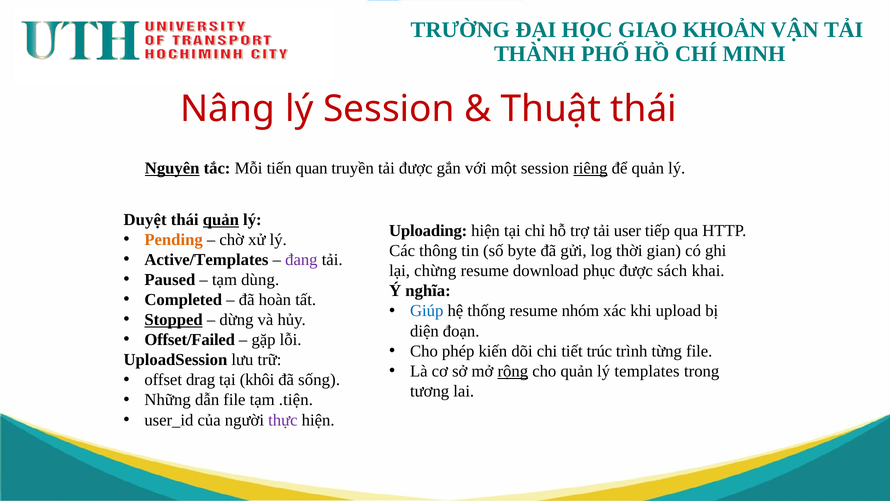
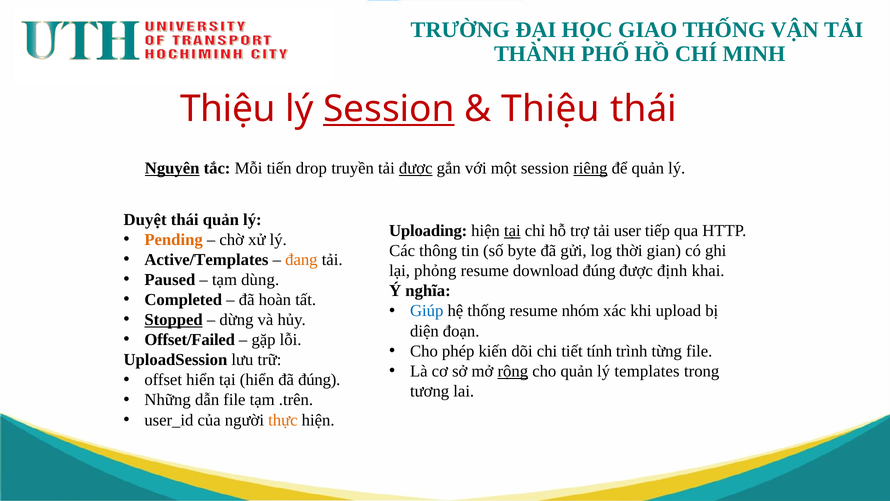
KHOẢN: KHOẢN -> THỐNG (724, 30)
Nâng: Nâng -> Thiệu (228, 109)
Session underline: none -> present (389, 109)
Thuật: Thuật -> Thiệu (551, 109)
quan: quan -> drop (311, 168)
được underline: none -> present (416, 168)
quản underline: present -> none (221, 219)
tại underline: none -> present (512, 231)
đang colour: purple -> orange (301, 259)
chừng: chừng -> phỏng (435, 271)
download phục: phục -> đúng (599, 271)
sách: sách -> định (672, 271)
trúc: trúc -> tính (599, 351)
offset drag: drag -> hiển (201, 380)
tại khôi: khôi -> hiển (257, 380)
đã sống: sống -> đúng (319, 380)
.tiện: .tiện -> .trên (296, 400)
thực colour: purple -> orange (283, 420)
